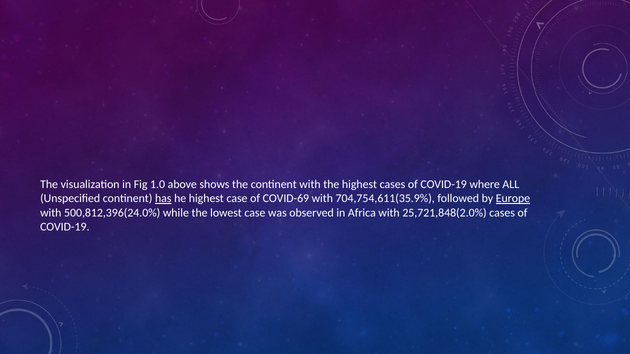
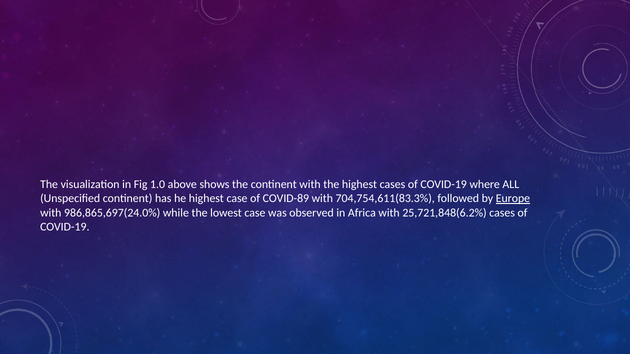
has underline: present -> none (163, 199)
COVID-69: COVID-69 -> COVID-89 (286, 199)
704,754,611(35.9%: 704,754,611(35.9% -> 704,754,611(83.3% (385, 199)
500,812,396(24.0%: 500,812,396(24.0% -> 986,865,697(24.0% (112, 213)
25,721,848(2.0%: 25,721,848(2.0% -> 25,721,848(6.2% (445, 213)
